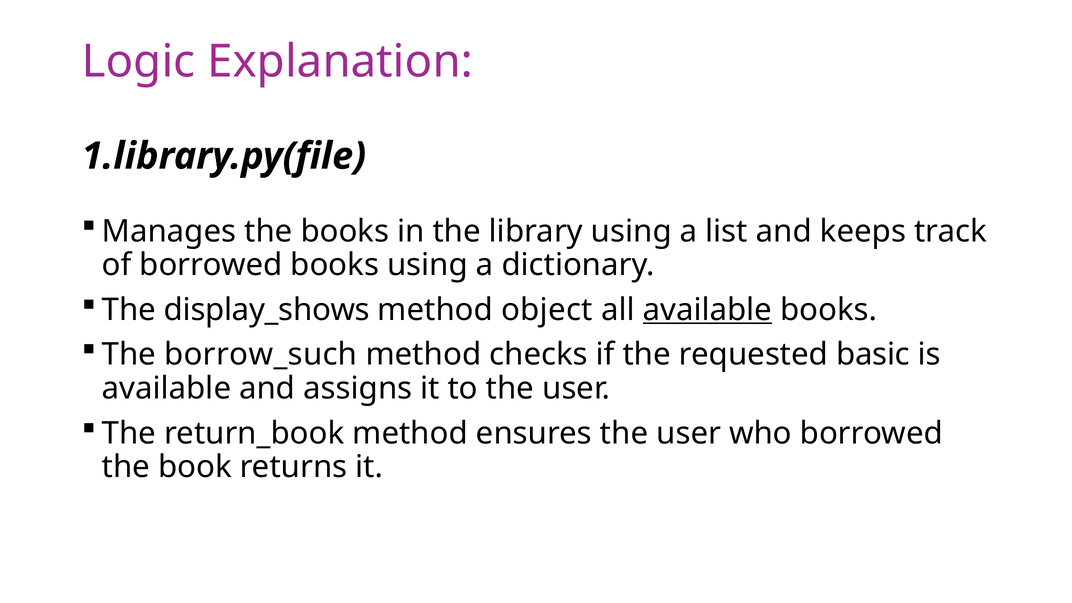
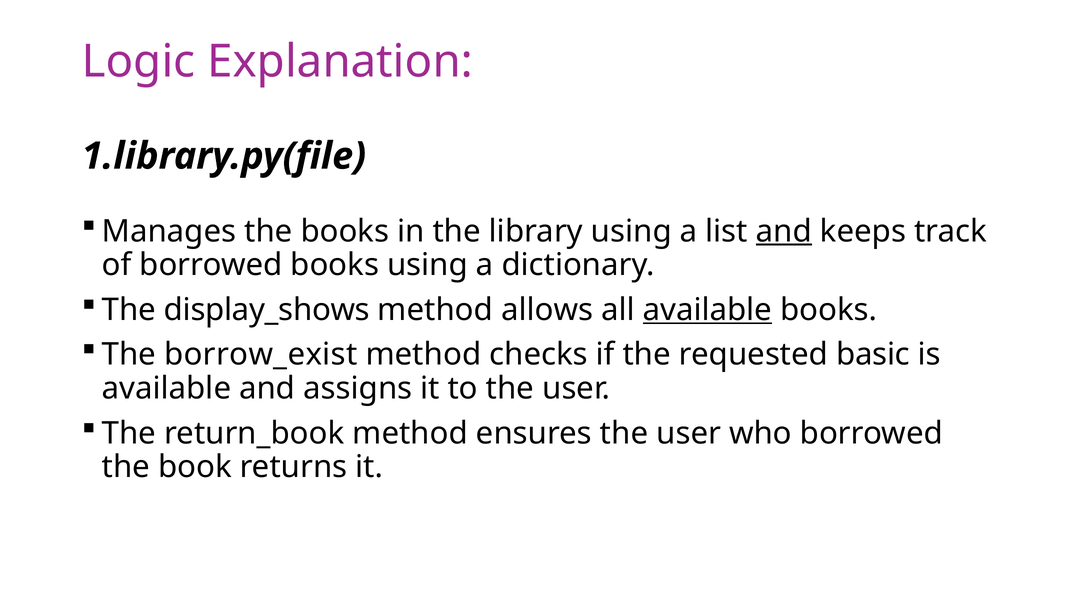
and underline: none -> present (784, 231)
object: object -> allows (547, 310)
borrow_such: borrow_such -> borrow_exist (261, 355)
